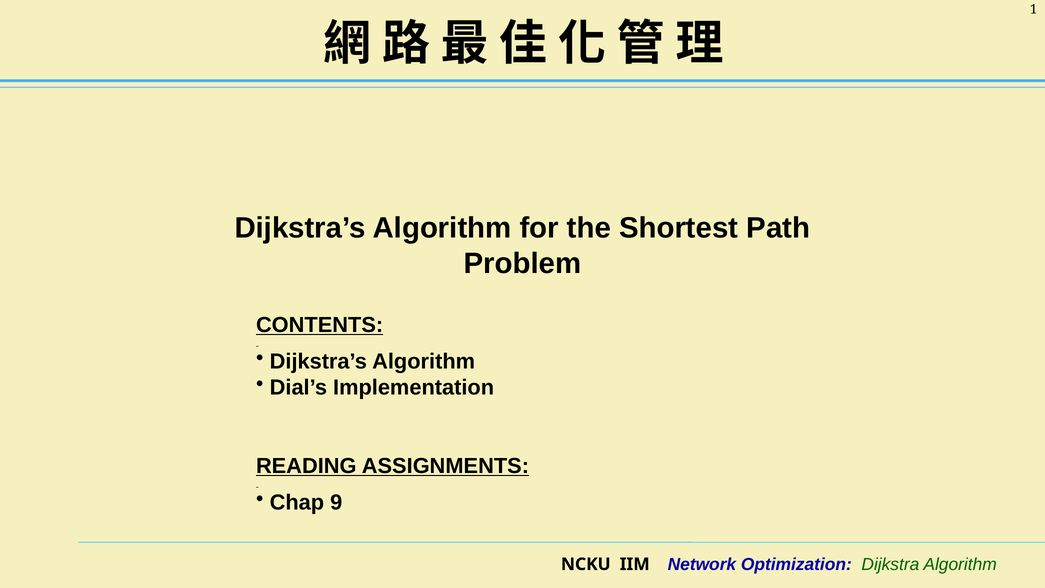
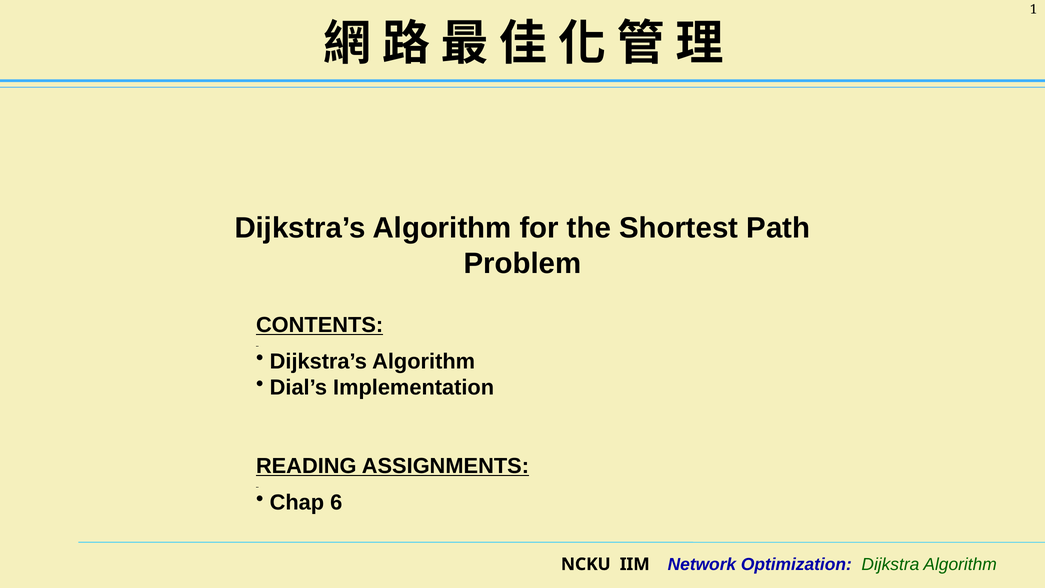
9: 9 -> 6 (336, 502)
